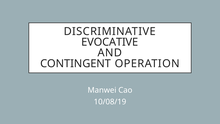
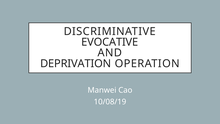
CONTINGENT: CONTINGENT -> DEPRIVATION (76, 63)
